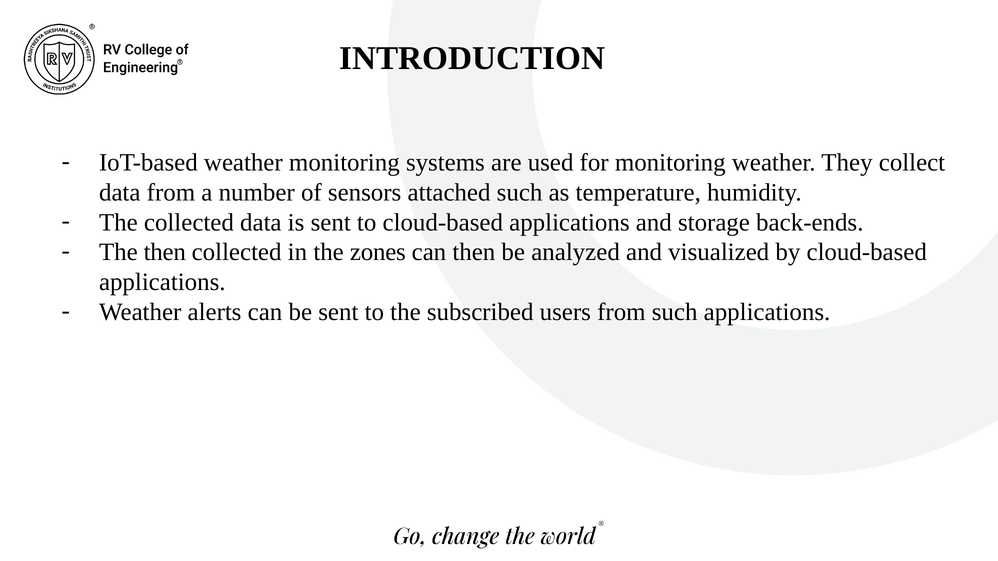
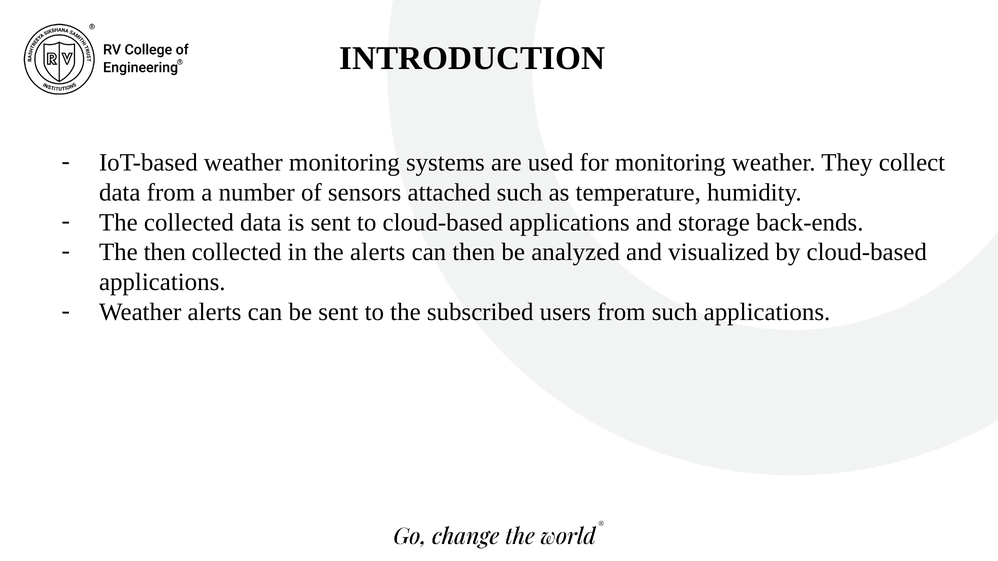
the zones: zones -> alerts (378, 252)
